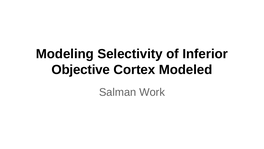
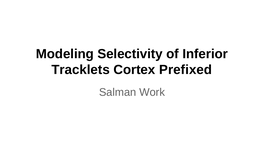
Objective: Objective -> Tracklets (81, 70)
Modeled: Modeled -> Prefixed (186, 70)
